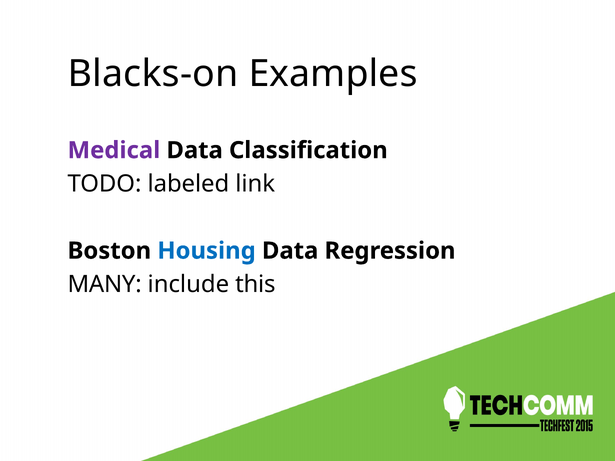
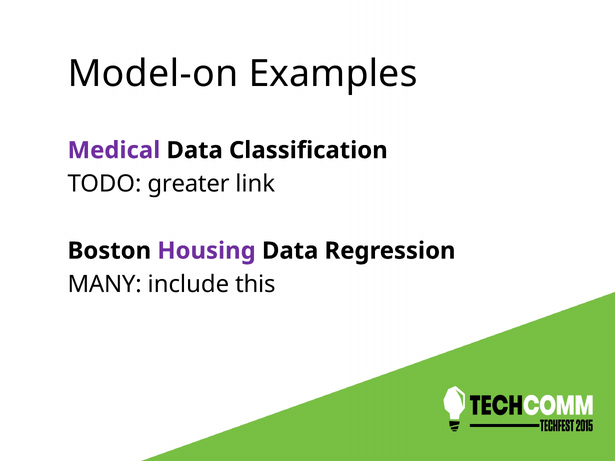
Blacks-on: Blacks-on -> Model-on (153, 74)
labeled: labeled -> greater (188, 184)
Housing colour: blue -> purple (207, 251)
